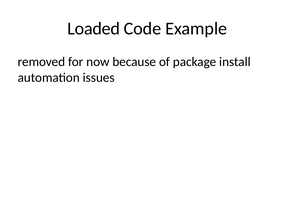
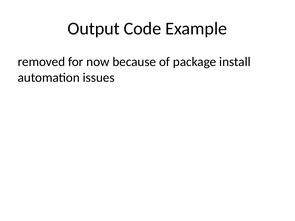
Loaded: Loaded -> Output (94, 29)
